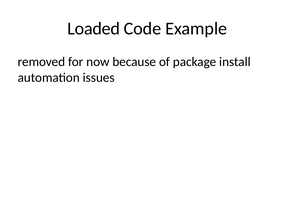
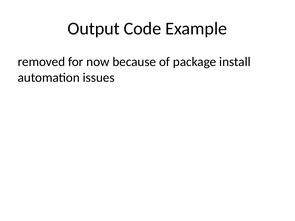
Loaded: Loaded -> Output (94, 29)
